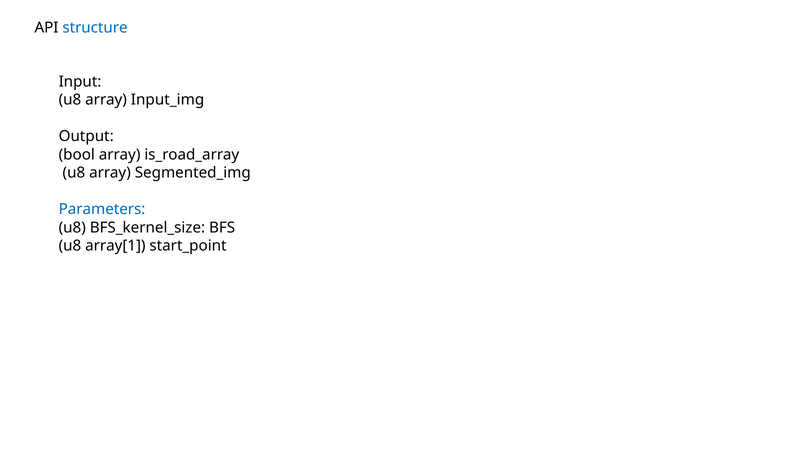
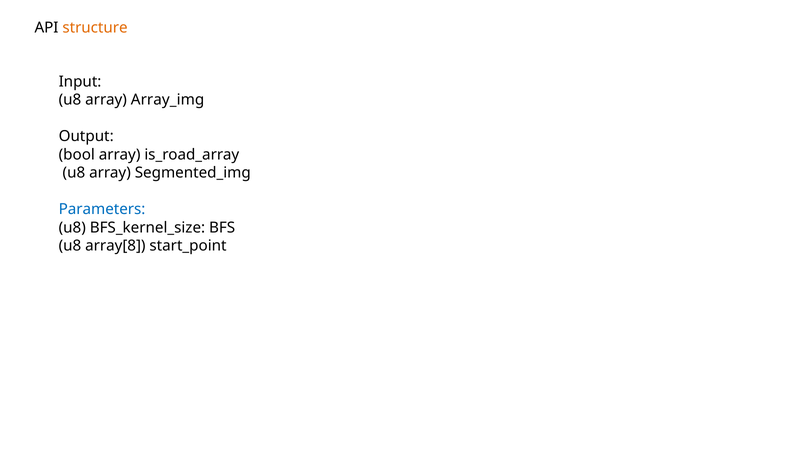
structure colour: blue -> orange (95, 28)
Input_img: Input_img -> Array_img (168, 100)
array[1: array[1 -> array[8 (115, 246)
